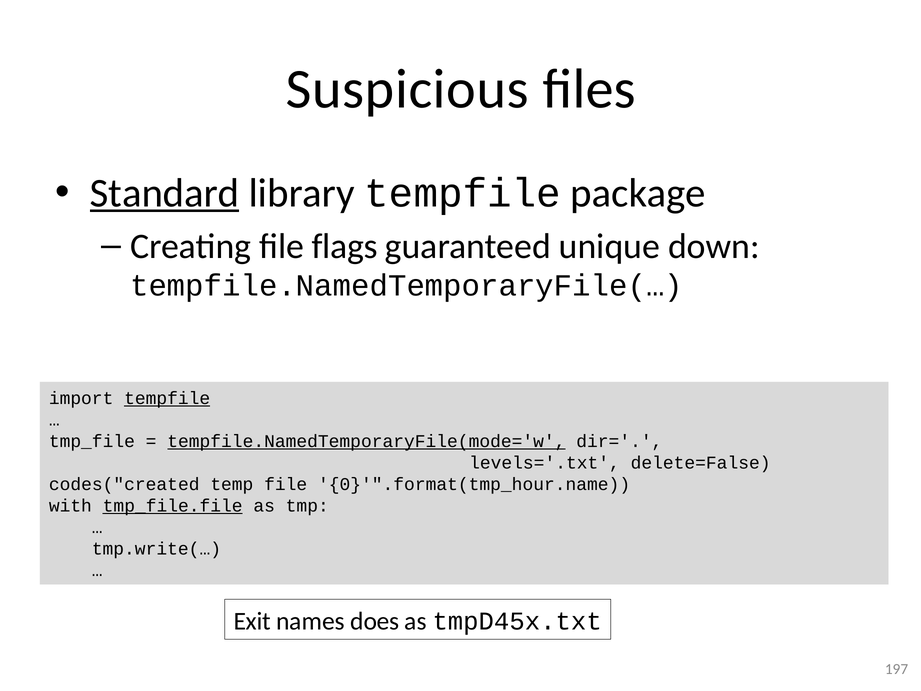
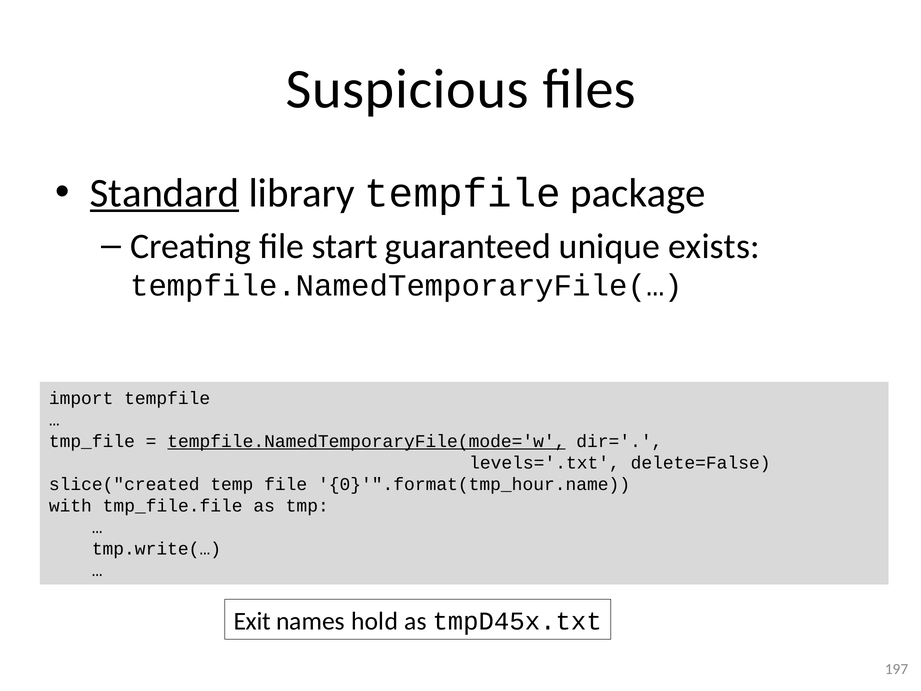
flags: flags -> start (345, 246)
down: down -> exists (714, 246)
tempfile underline: present -> none (167, 398)
codes("created: codes("created -> slice("created (124, 484)
tmp_file.file underline: present -> none (173, 506)
does: does -> hold (375, 621)
